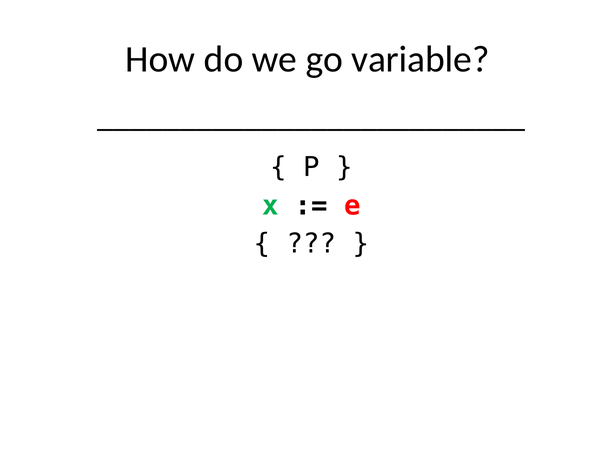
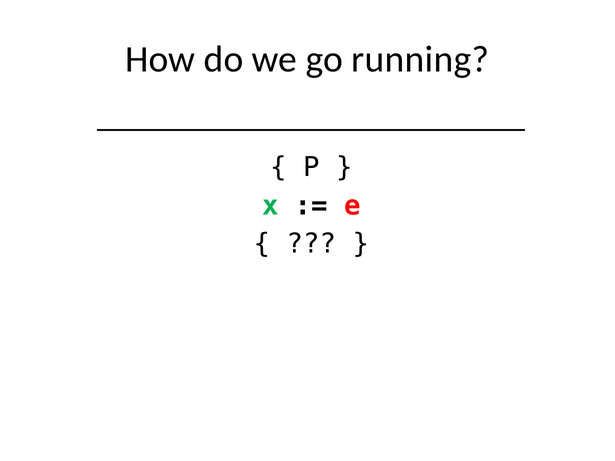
variable: variable -> running (420, 60)
